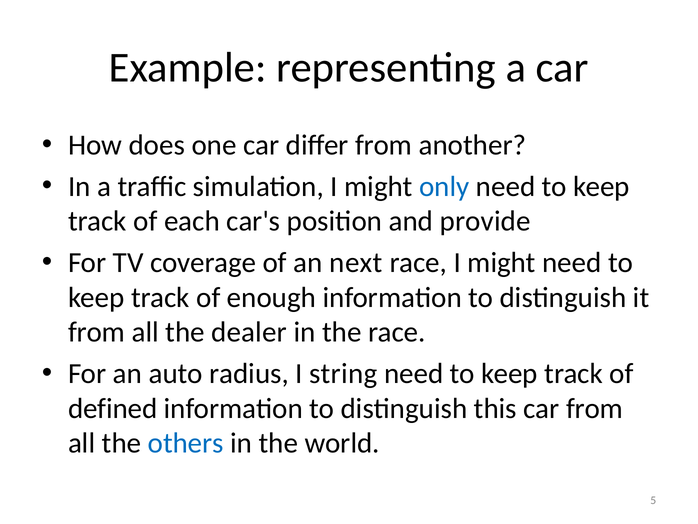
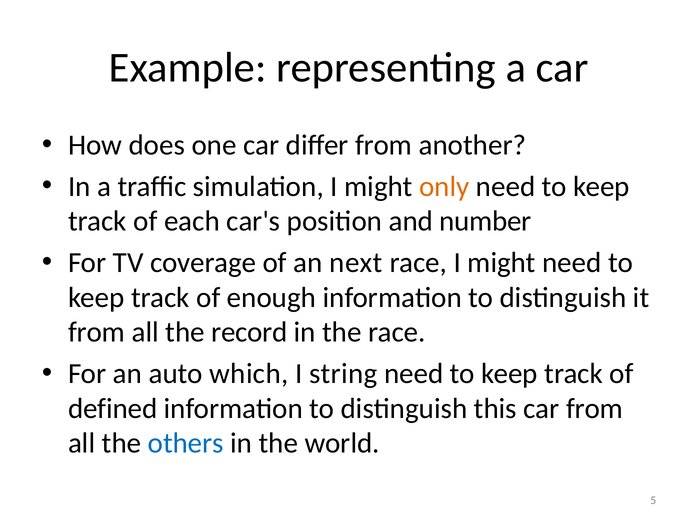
only colour: blue -> orange (444, 186)
provide: provide -> number (485, 221)
dealer: dealer -> record (249, 332)
radius: radius -> which (249, 373)
